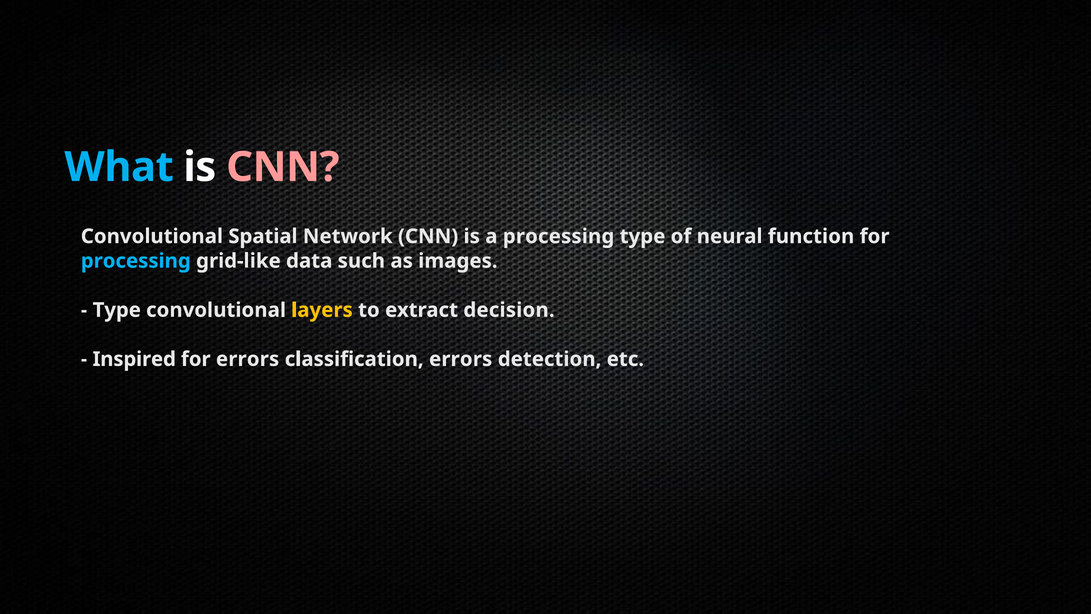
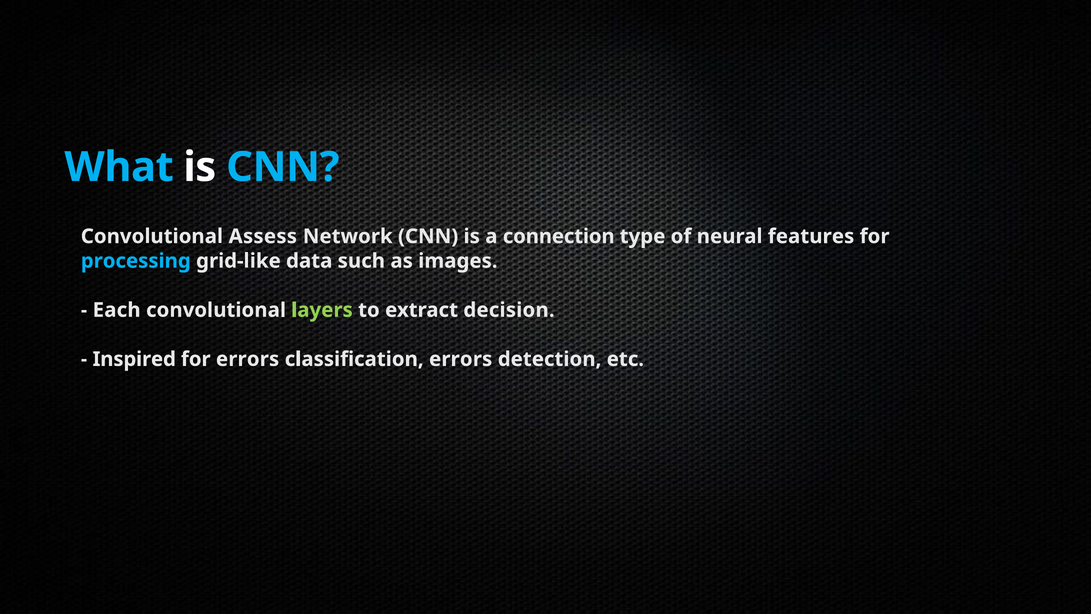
CNN colour: pink -> light blue (283, 167)
Spatial: Spatial -> Assess (263, 236)
a processing: processing -> connection (559, 236)
function: function -> features (811, 236)
Type: Type -> Each (117, 310)
layers colour: yellow -> light green (322, 310)
